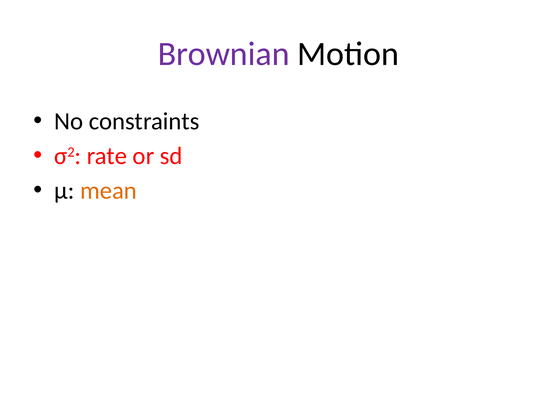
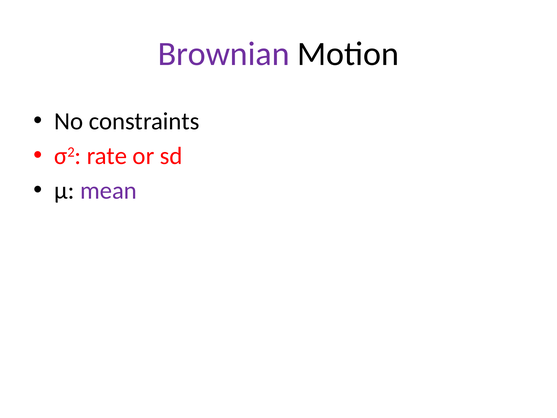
mean colour: orange -> purple (109, 191)
